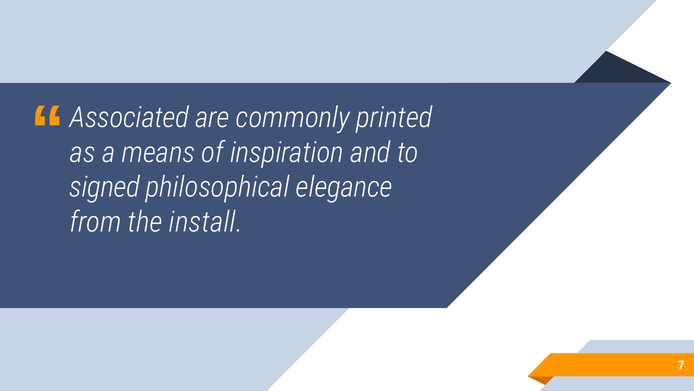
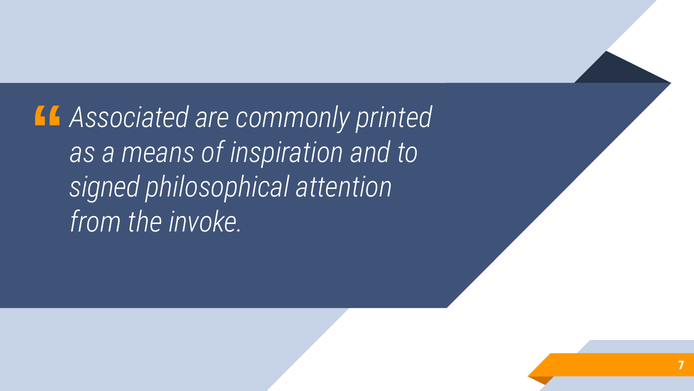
elegance: elegance -> attention (344, 187)
install: install -> invoke (206, 222)
